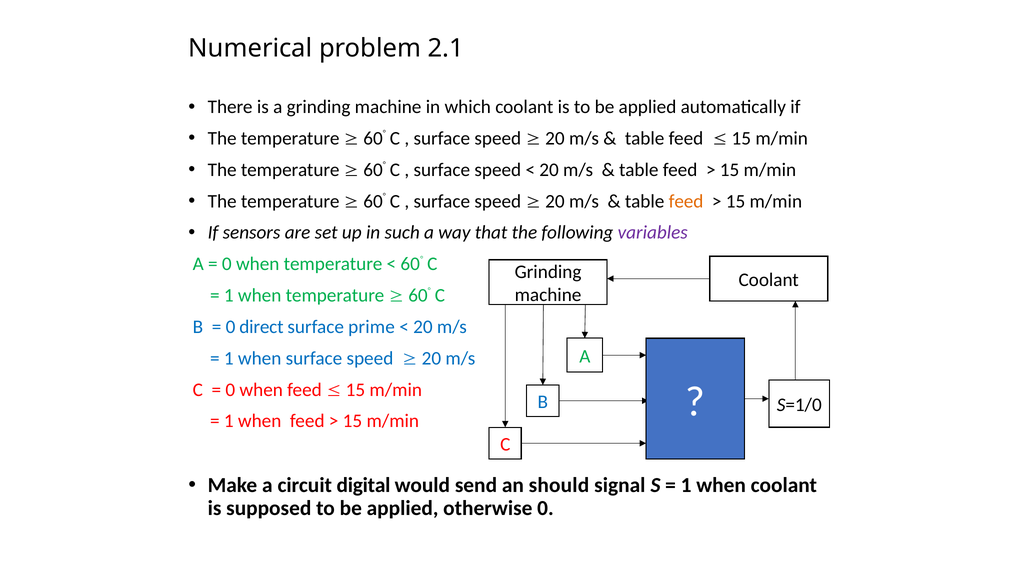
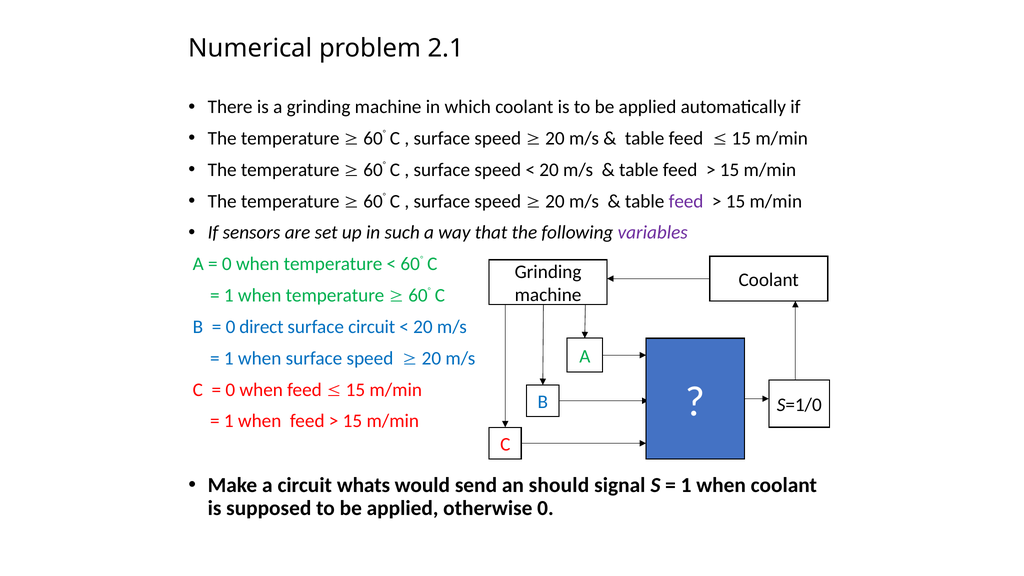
feed colour: orange -> purple (686, 201)
surface prime: prime -> circuit (372, 327)
digital: digital -> whats (363, 485)
